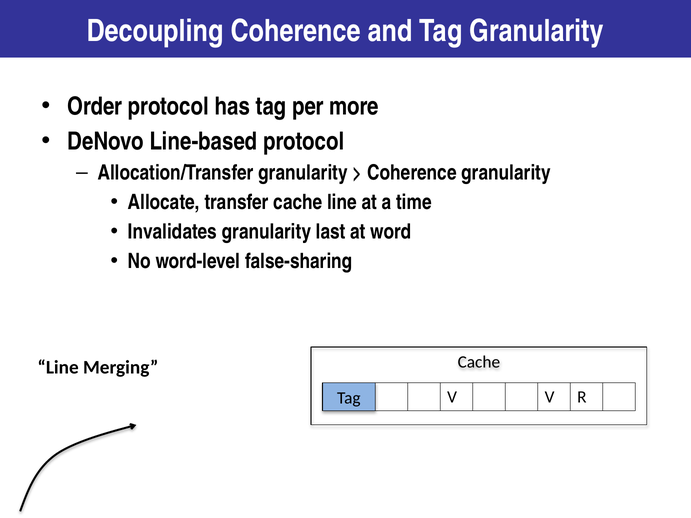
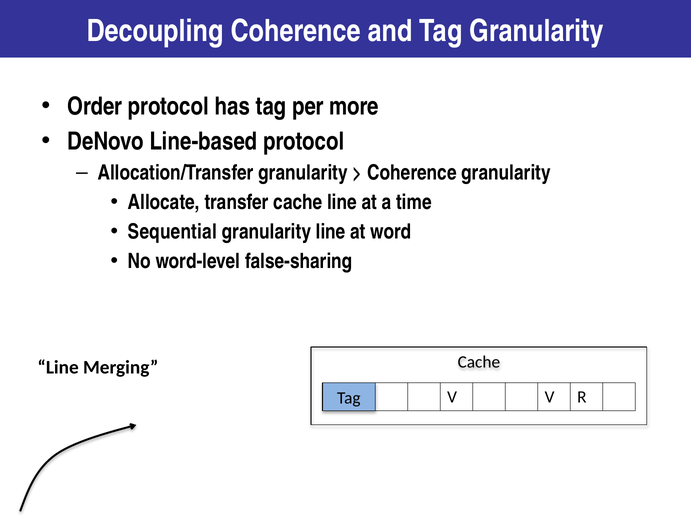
Invalidates: Invalidates -> Sequential (172, 232)
granularity last: last -> line (331, 232)
